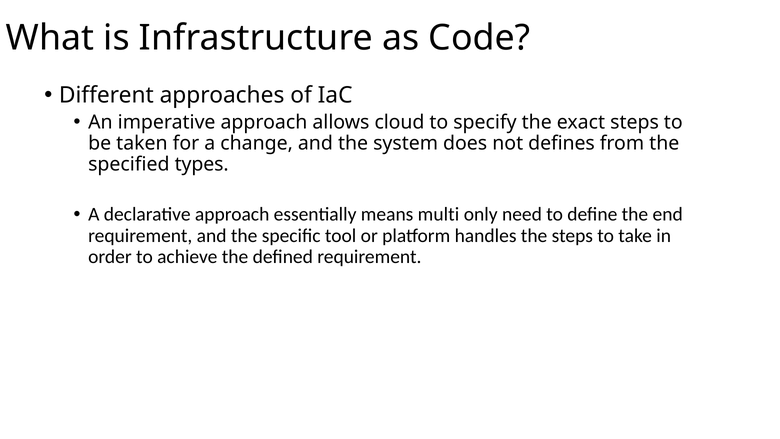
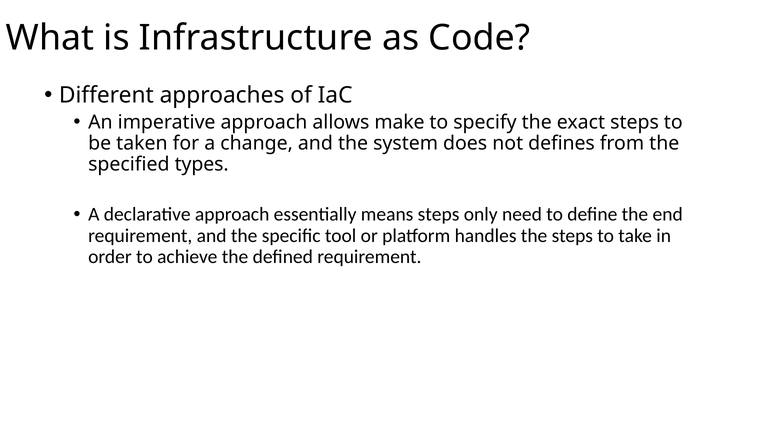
cloud: cloud -> make (400, 122)
means multi: multi -> steps (439, 214)
